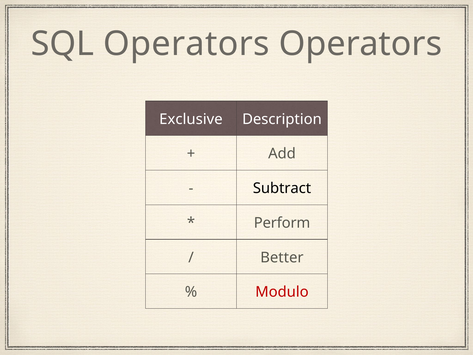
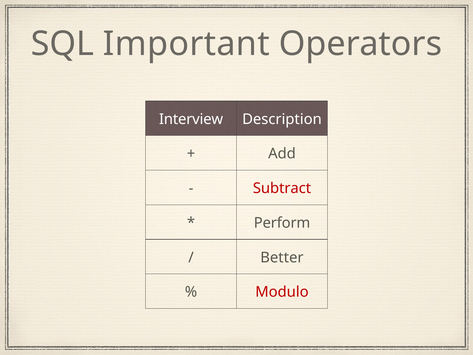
SQL Operators: Operators -> Important (186, 44)
Exclusive: Exclusive -> Interview (191, 119)
Subtract colour: black -> red (282, 188)
